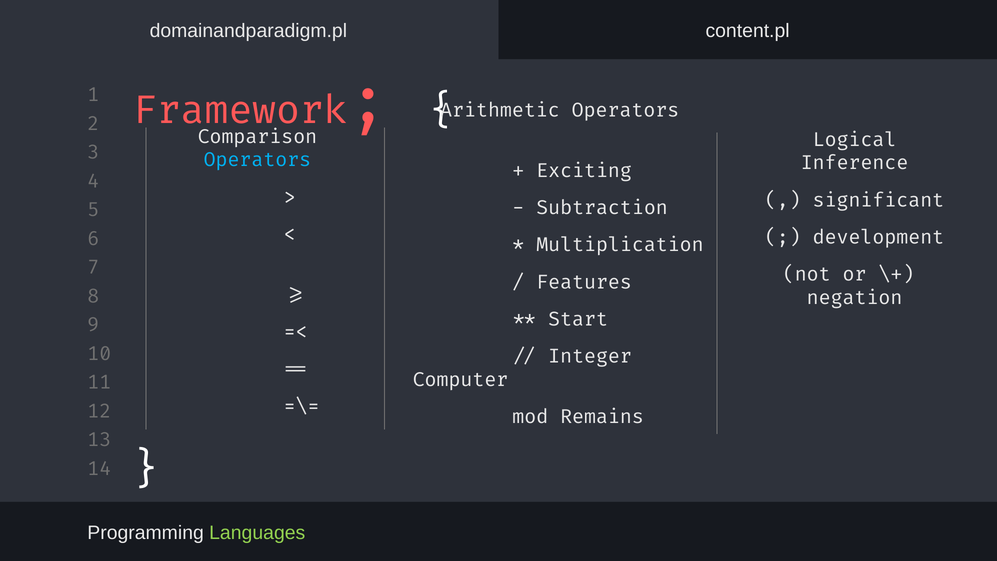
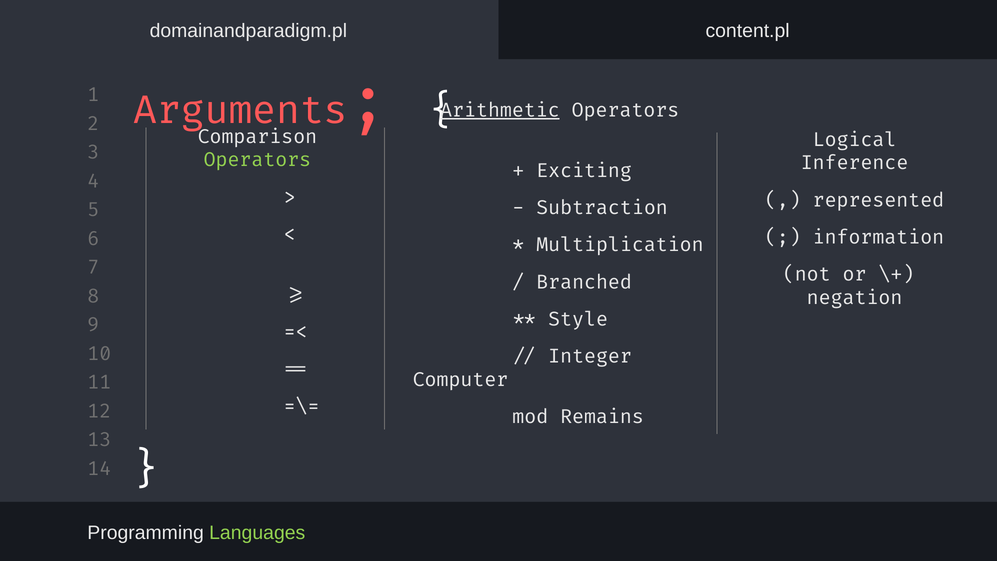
Framework: Framework -> Arguments (241, 110)
Arithmetic underline: none -> present (500, 110)
Operators colour: light blue -> light green (257, 160)
significant: significant -> represented (878, 200)
development: development -> information (878, 237)
Features: Features -> Branched (584, 282)
Start: Start -> Style (578, 319)
